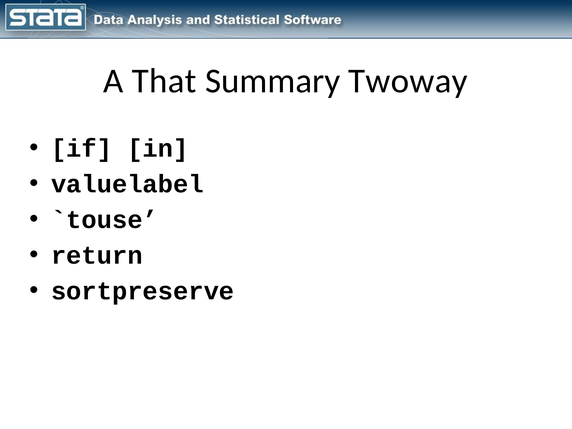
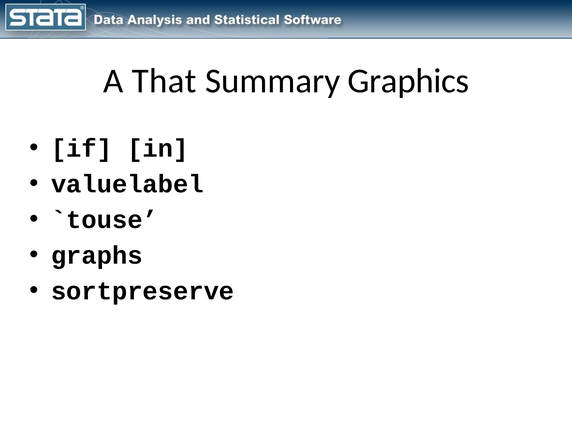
Twoway: Twoway -> Graphics (408, 81)
return: return -> graphs (97, 255)
